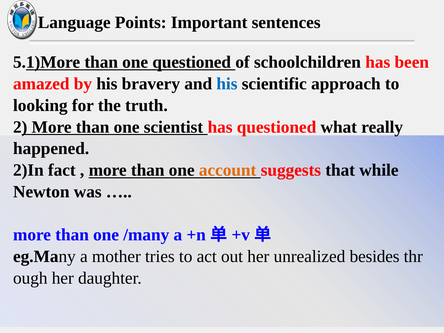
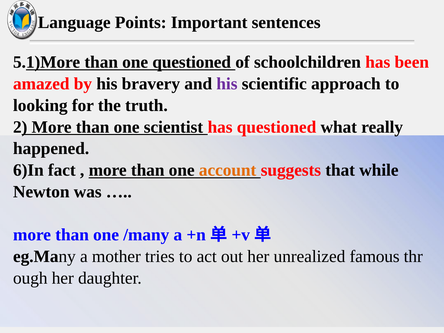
his colour: blue -> purple (227, 84)
2)In: 2)In -> 6)In (28, 170)
besides: besides -> famous (375, 257)
